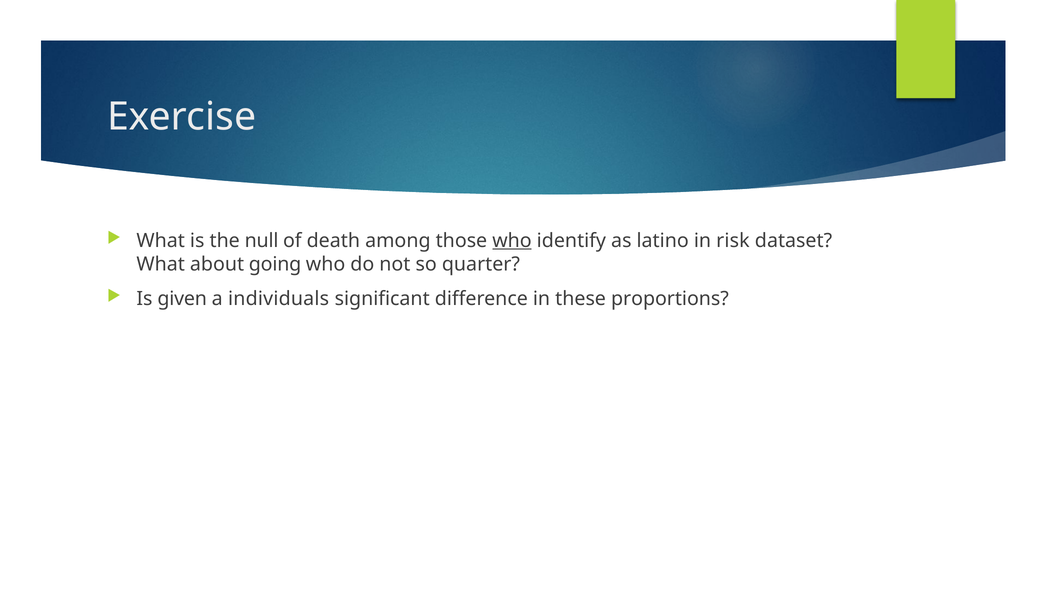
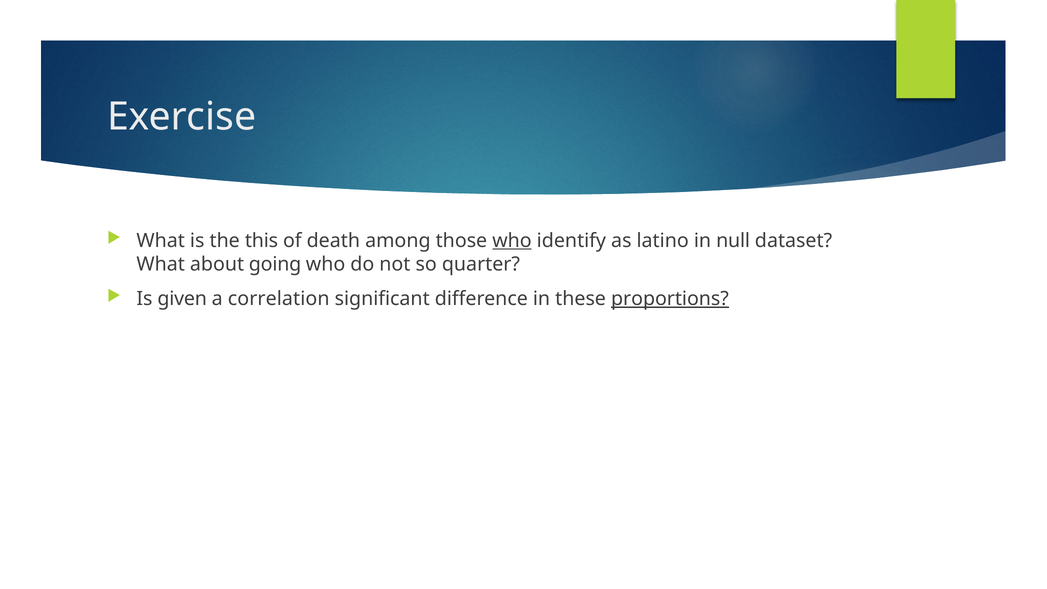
null: null -> this (262, 241)
risk: risk -> null (733, 241)
individuals: individuals -> correlation (279, 299)
proportions underline: none -> present (670, 299)
